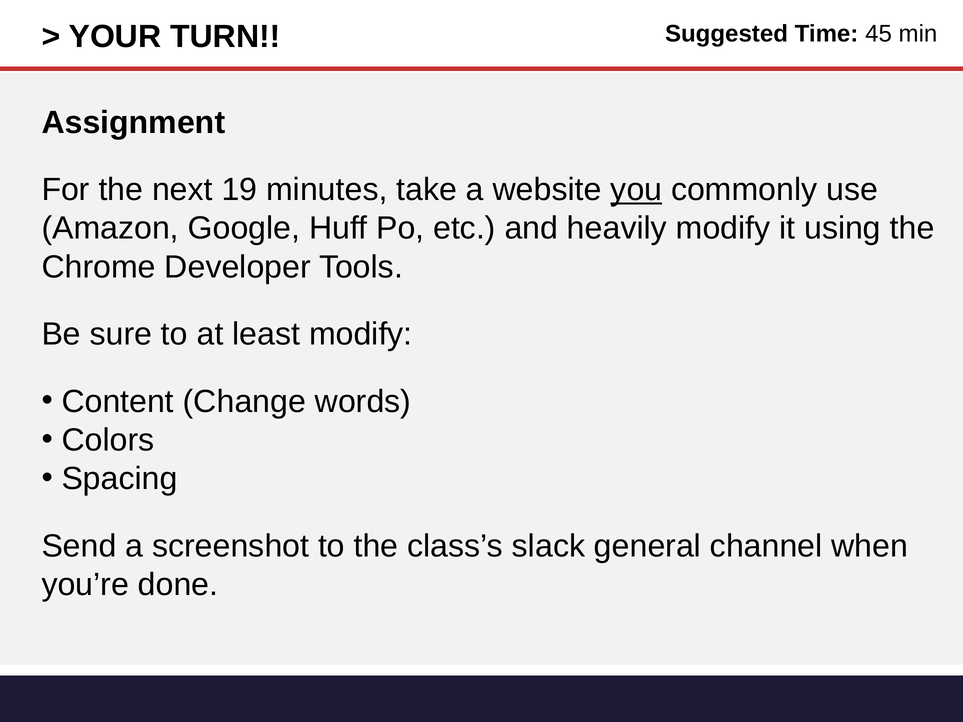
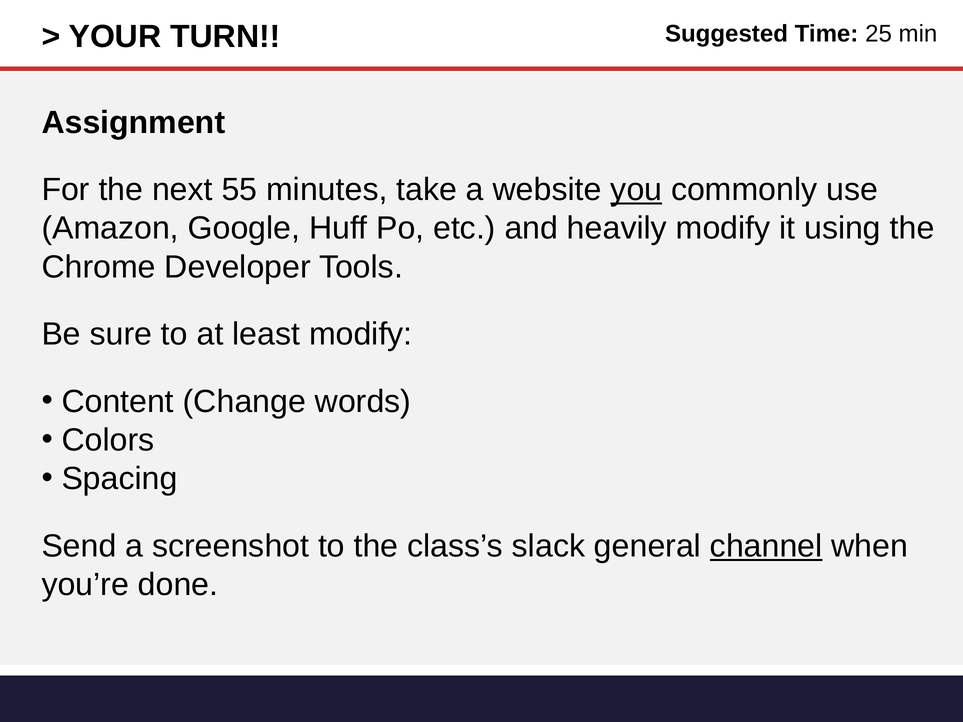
45: 45 -> 25 (879, 34)
19: 19 -> 55 (239, 190)
channel underline: none -> present (766, 546)
